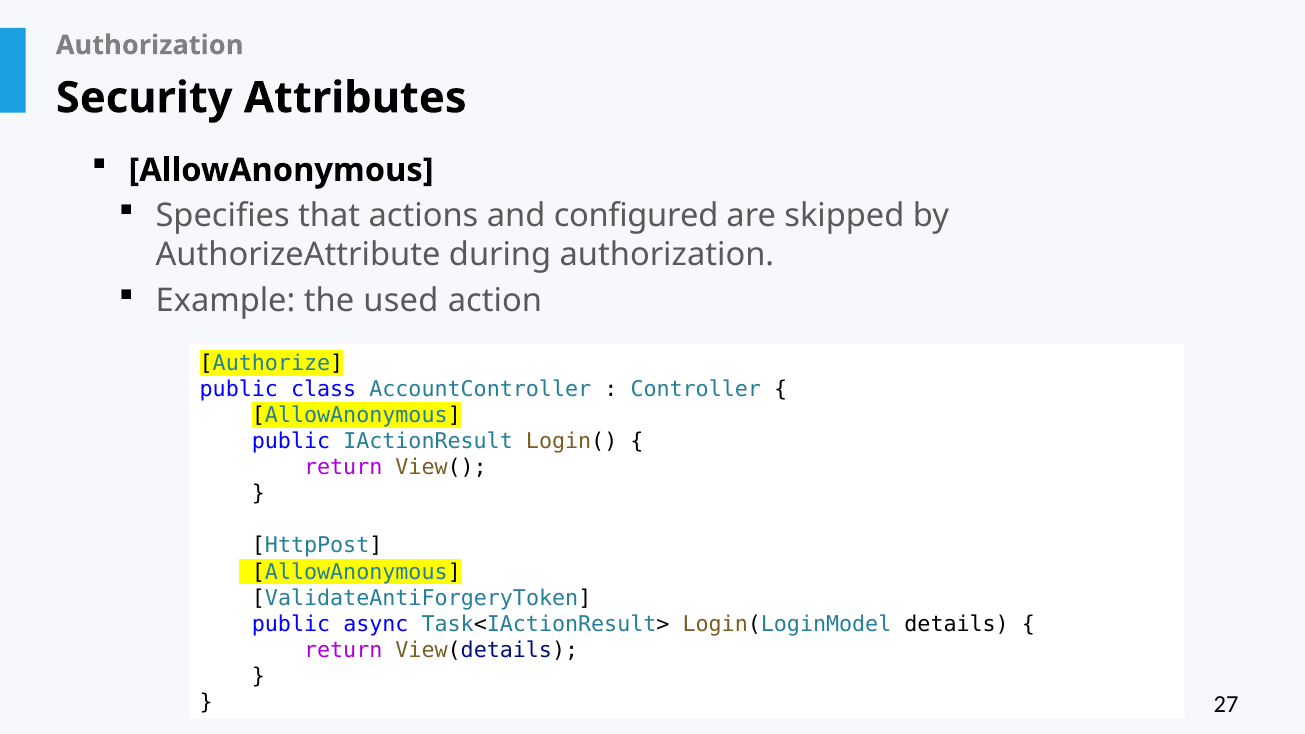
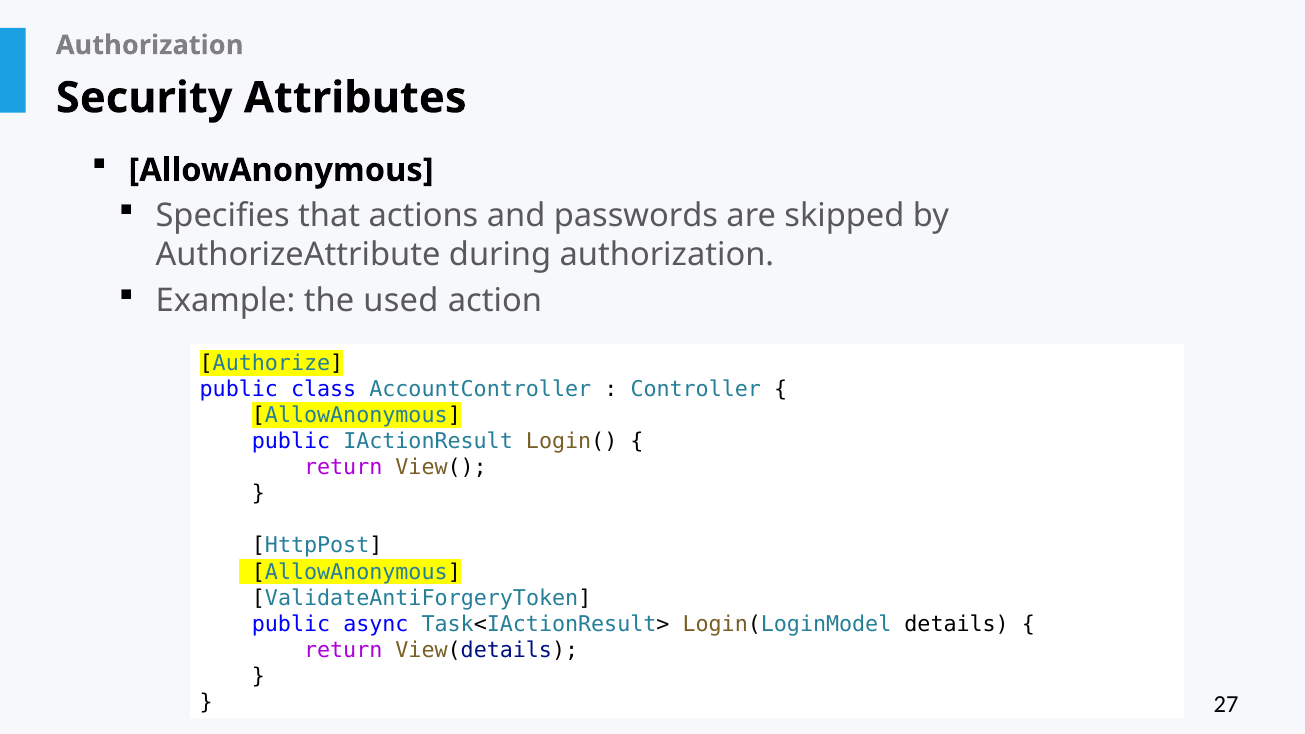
configured: configured -> passwords (636, 216)
